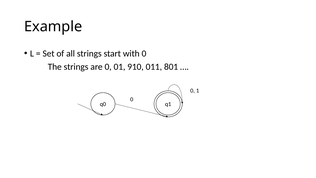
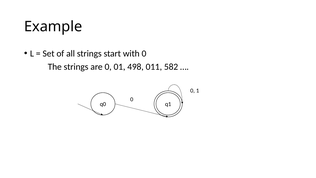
910: 910 -> 498 (135, 67)
801: 801 -> 582 (171, 67)
